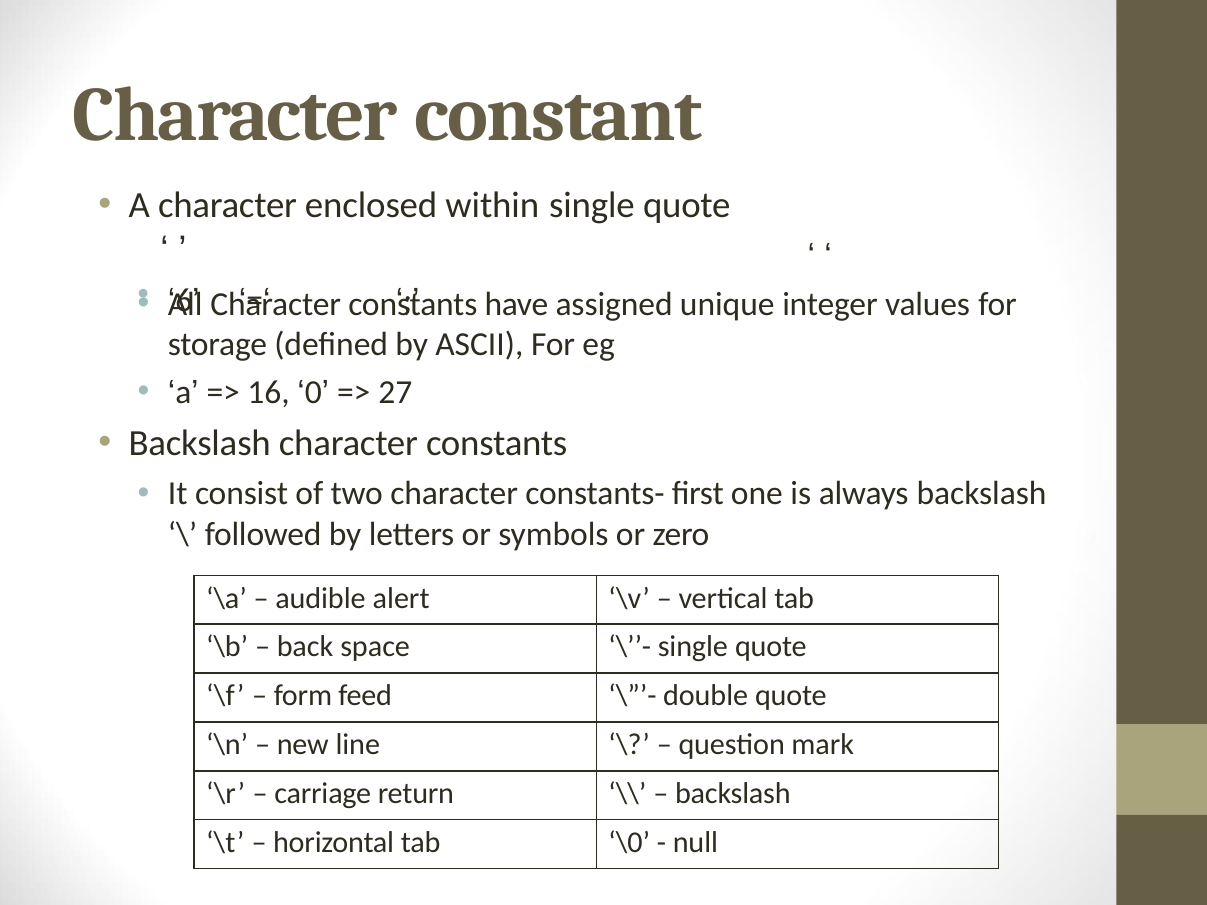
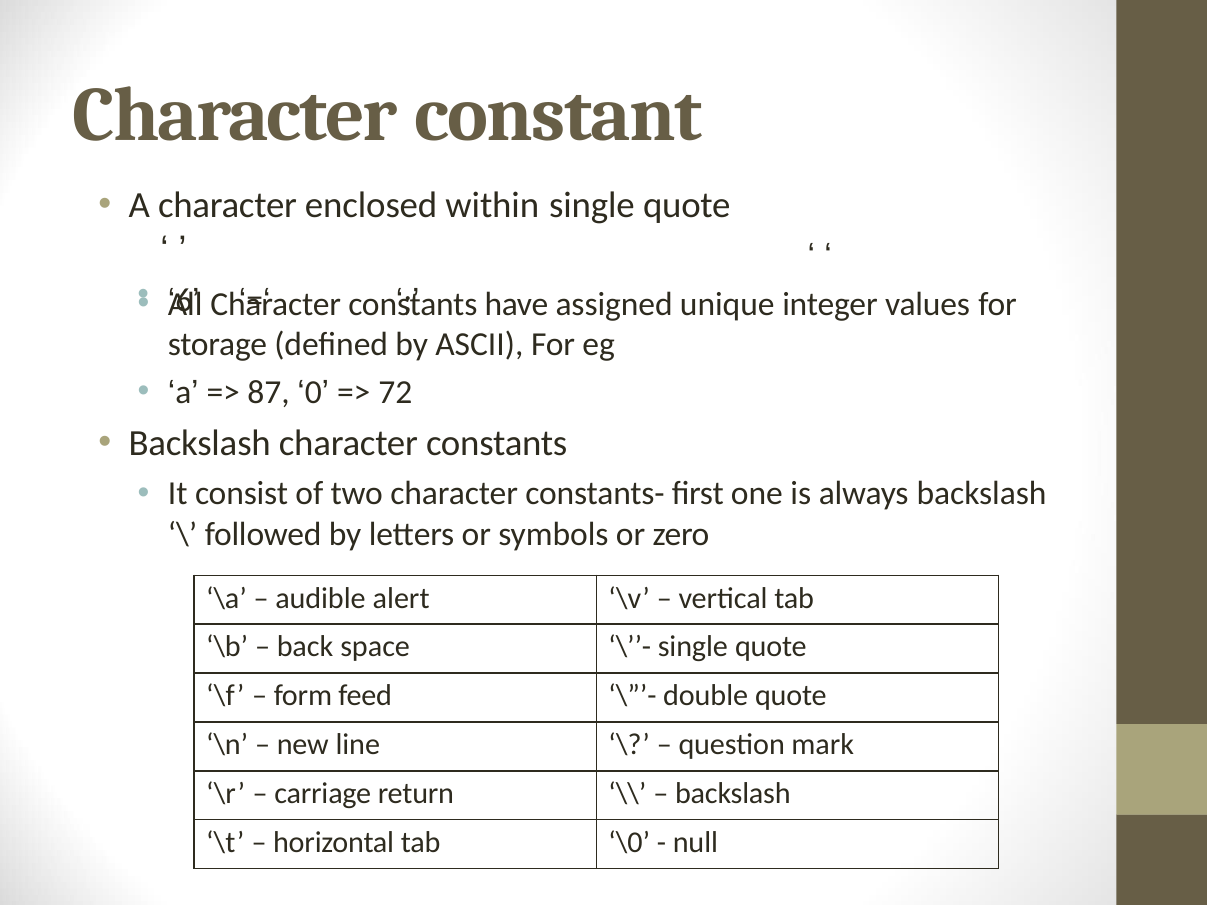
16: 16 -> 87 (269, 393)
27: 27 -> 72 (395, 393)
